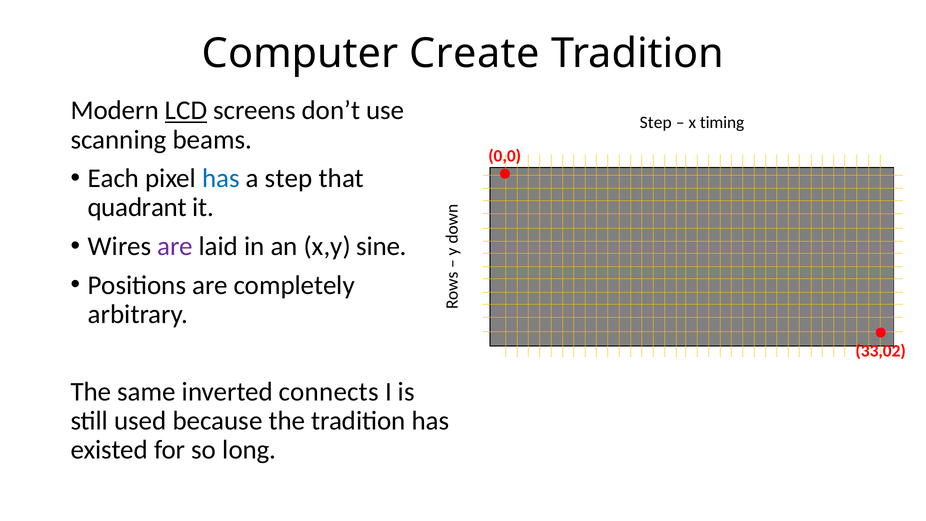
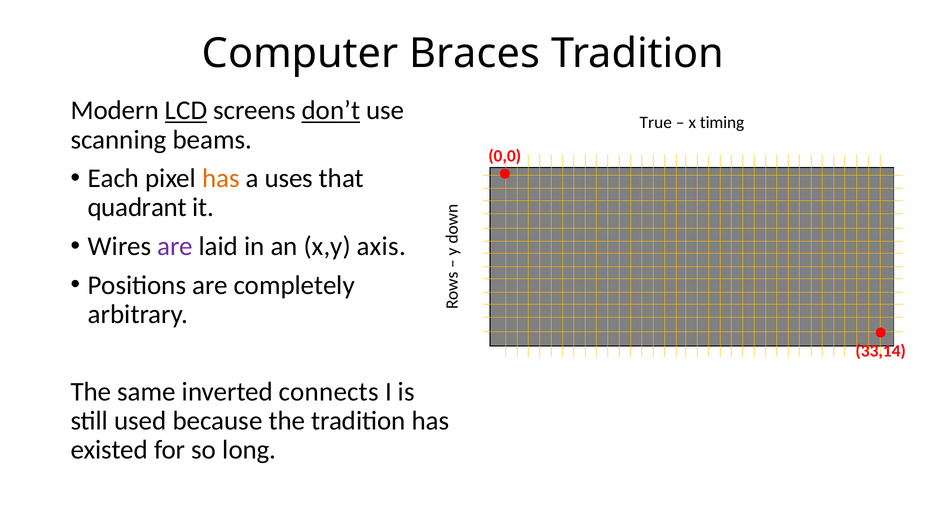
Create: Create -> Braces (475, 53)
don’t underline: none -> present (331, 110)
Step: Step -> True (656, 122)
has colour: blue -> orange (221, 178)
a step: step -> uses (289, 178)
sine: sine -> axis (381, 246)
33,02: 33,02 -> 33,14 (881, 351)
